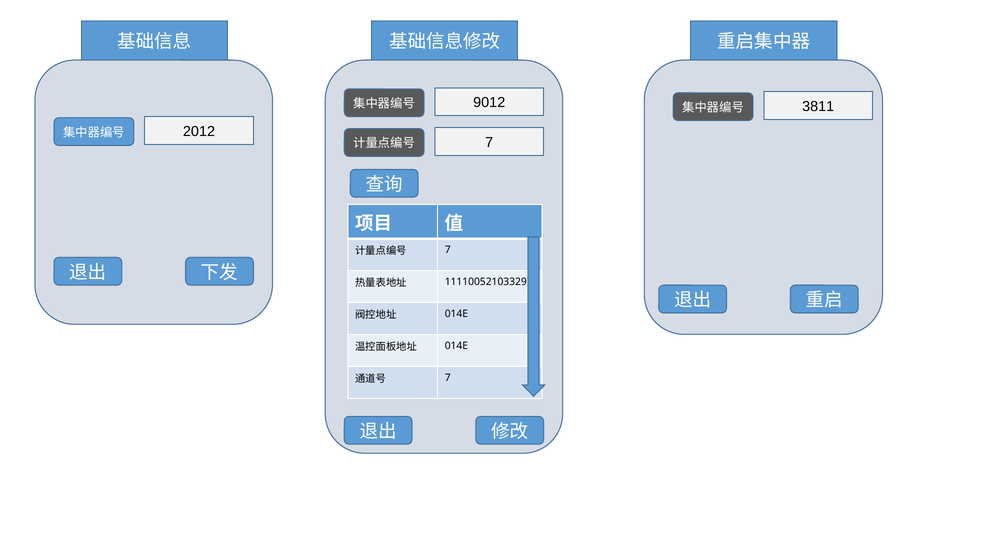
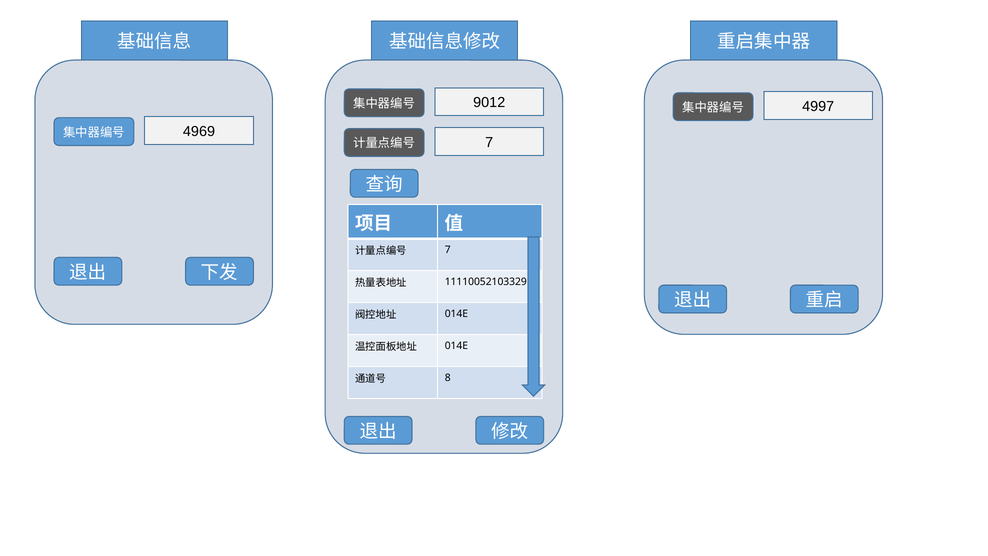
3811: 3811 -> 4997 (818, 107)
2012: 2012 -> 4969 (199, 131)
7: 7 -> 8 (448, 378)
